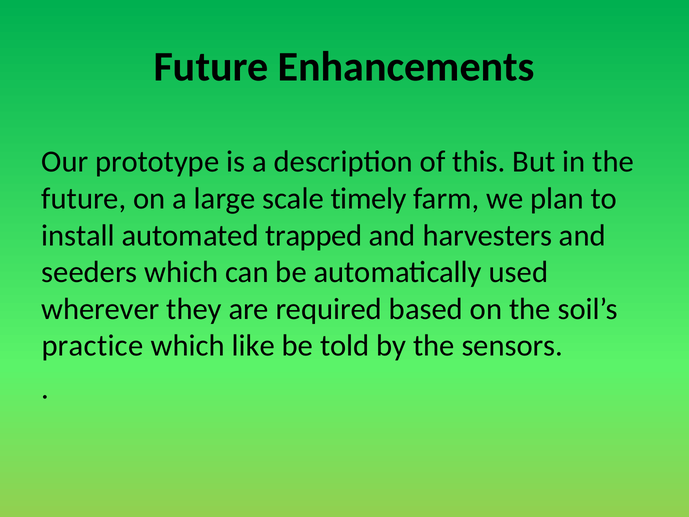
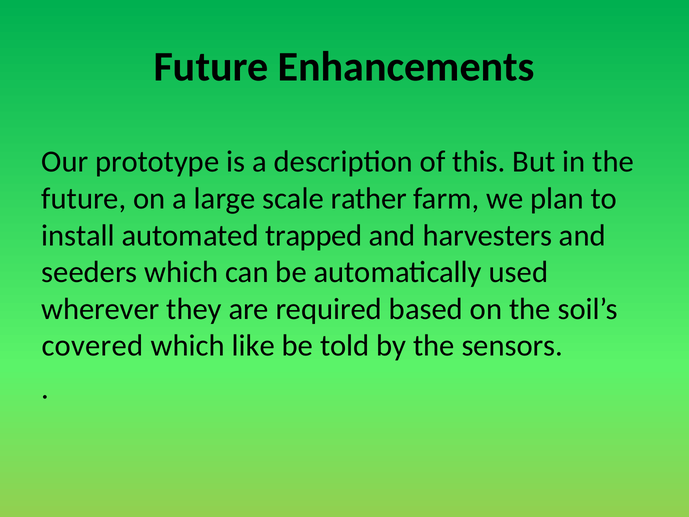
timely: timely -> rather (369, 199)
practice: practice -> covered (92, 346)
